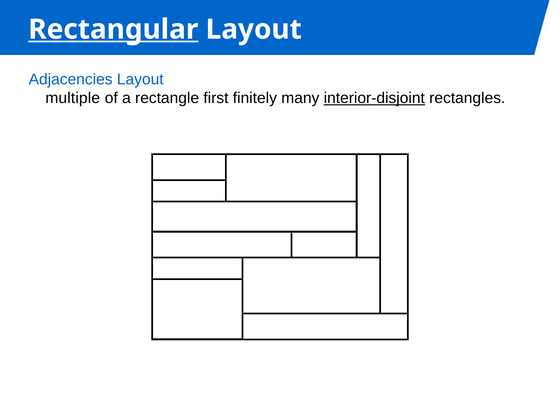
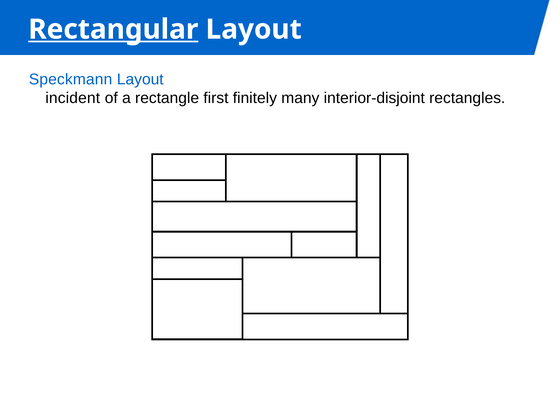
Adjacencies: Adjacencies -> Speckmann (71, 79)
multiple: multiple -> incident (73, 98)
interior-disjoint underline: present -> none (374, 98)
